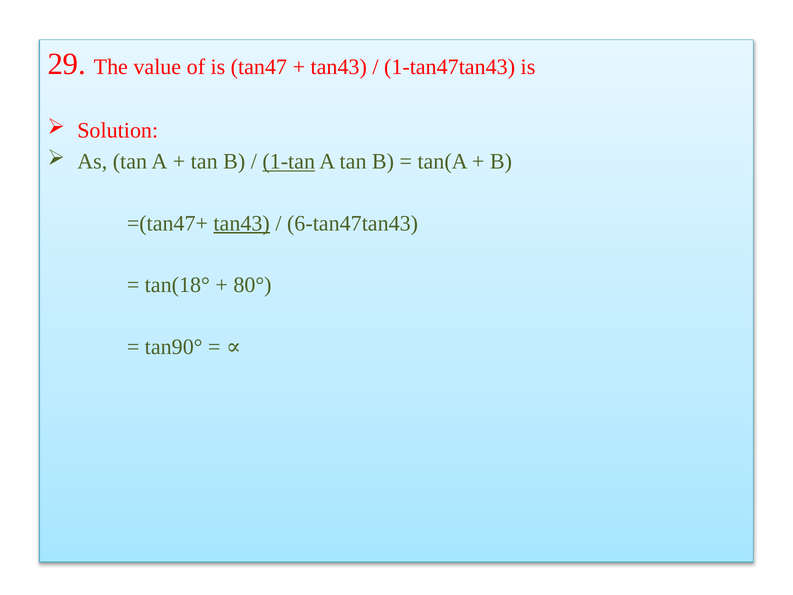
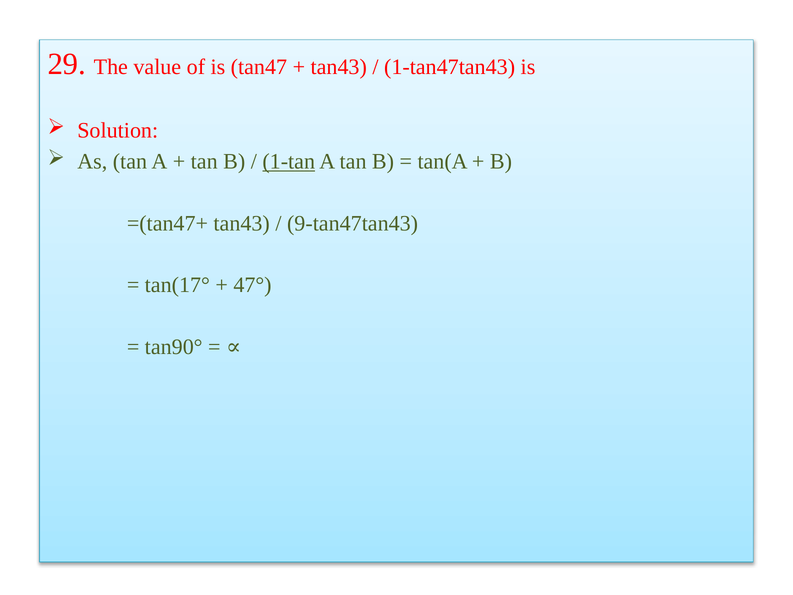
tan43 underline: present -> none (242, 223)
6-tan47tan43: 6-tan47tan43 -> 9-tan47tan43 (353, 223)
tan(18°: tan(18° -> tan(17° (177, 285)
80°: 80° -> 47° (252, 285)
